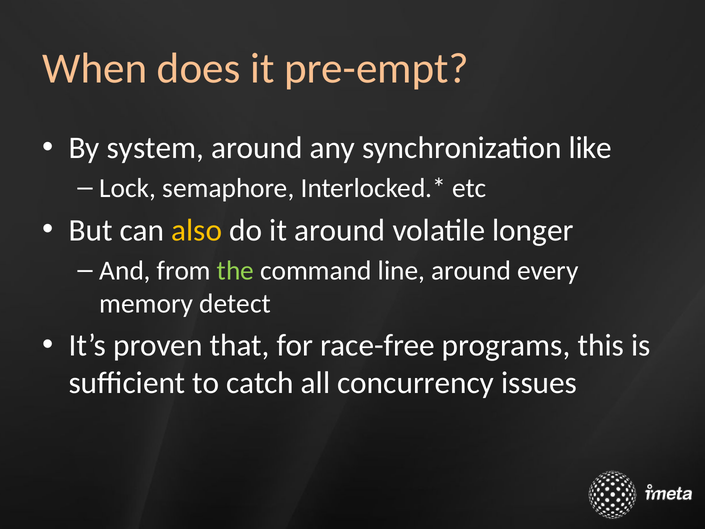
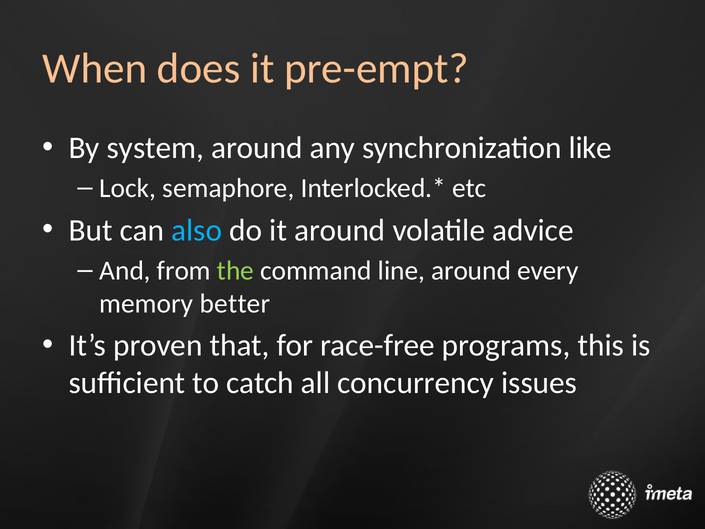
also colour: yellow -> light blue (197, 230)
longer: longer -> advice (533, 230)
detect: detect -> better (235, 304)
